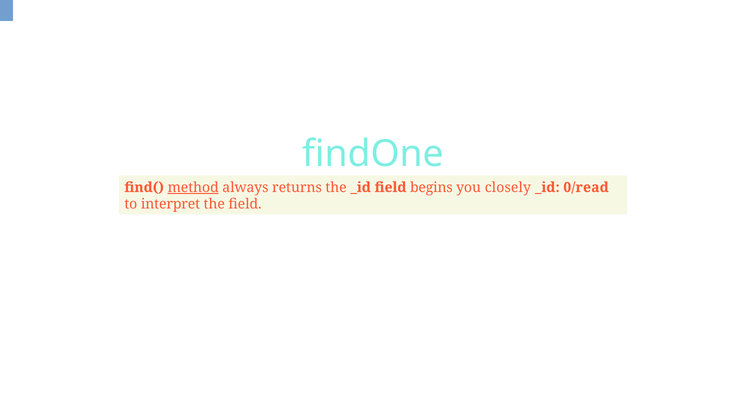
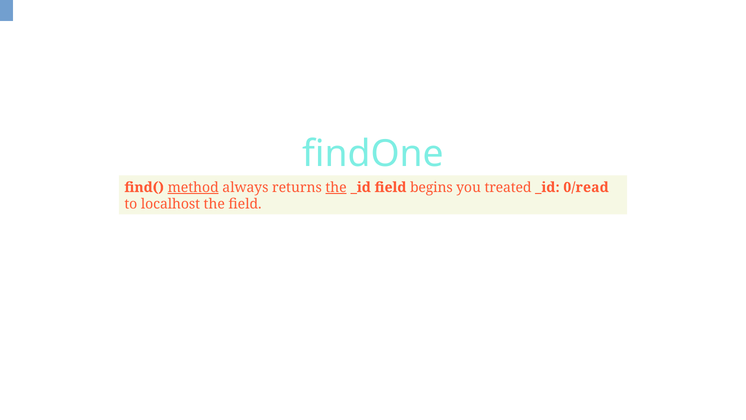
the underline: none -> present (336, 187)
closely: closely -> treated (508, 187)
interpret: interpret -> localhost (171, 204)
